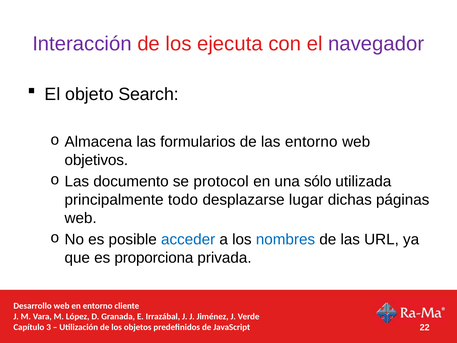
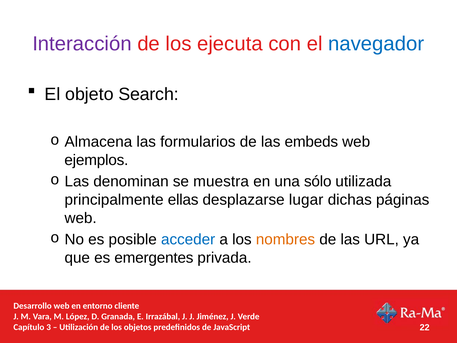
navegador colour: purple -> blue (376, 44)
las entorno: entorno -> embeds (311, 142)
objetivos: objetivos -> ejemplos (96, 160)
documento: documento -> denominan (131, 181)
protocol: protocol -> muestra (221, 181)
todo: todo -> ellas (183, 200)
nombres colour: blue -> orange (285, 239)
proporciona: proporciona -> emergentes (154, 258)
